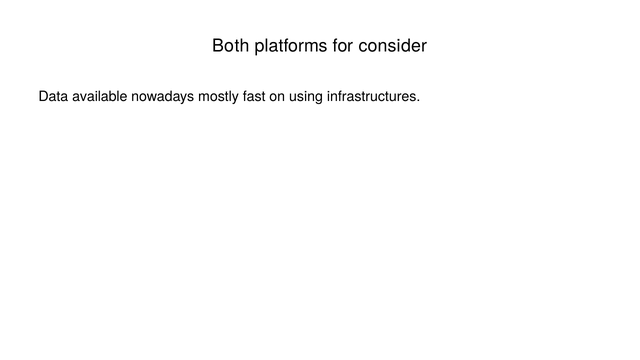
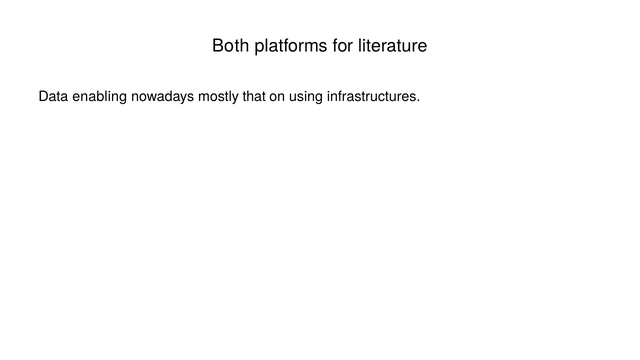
consider: consider -> literature (393, 46)
available: available -> enabling (100, 97)
fast: fast -> that (254, 97)
